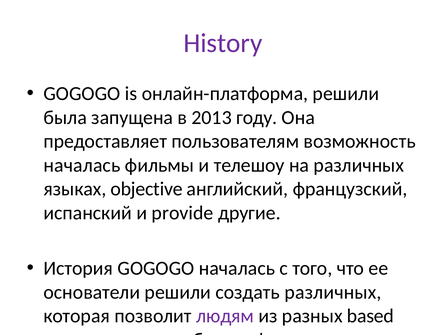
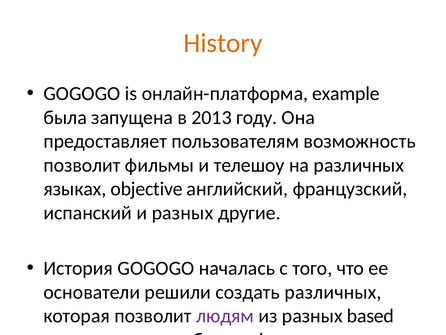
History colour: purple -> orange (223, 43)
онлайн-платформа решили: решили -> example (346, 94)
началась: началась -> позволит (82, 165)
и provide: provide -> разных (182, 213)
